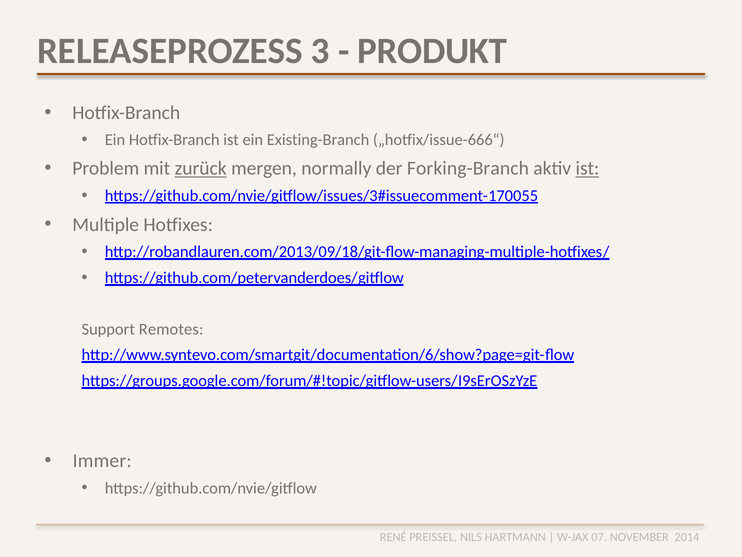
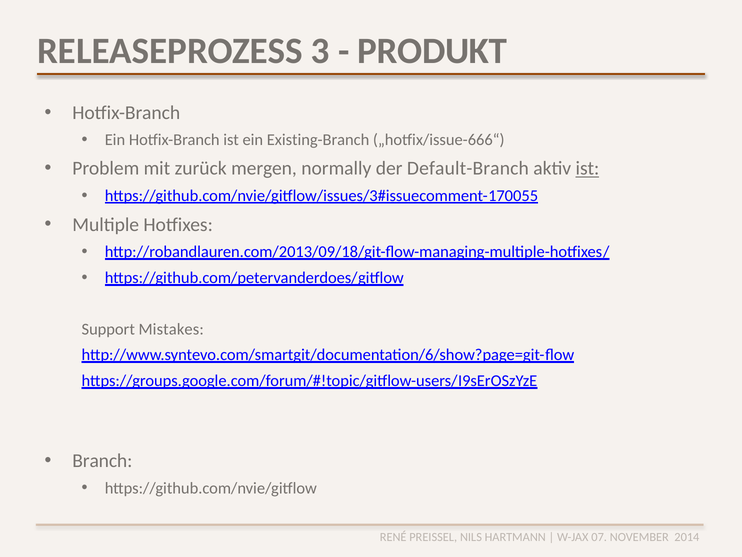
zurück underline: present -> none (201, 168)
Forking-Branch: Forking-Branch -> Default-Branch (468, 168)
Remotes: Remotes -> Mistakes (171, 329)
Immer: Immer -> Branch (102, 460)
